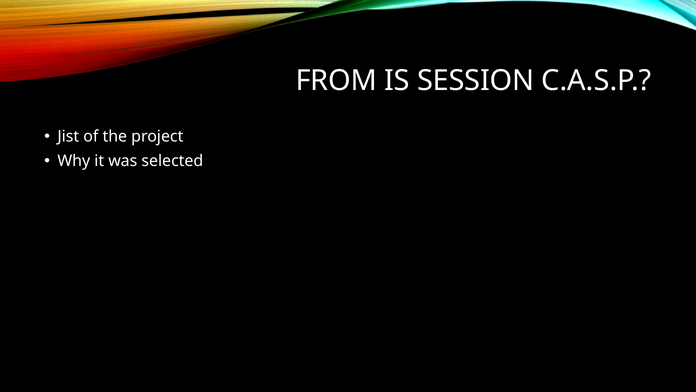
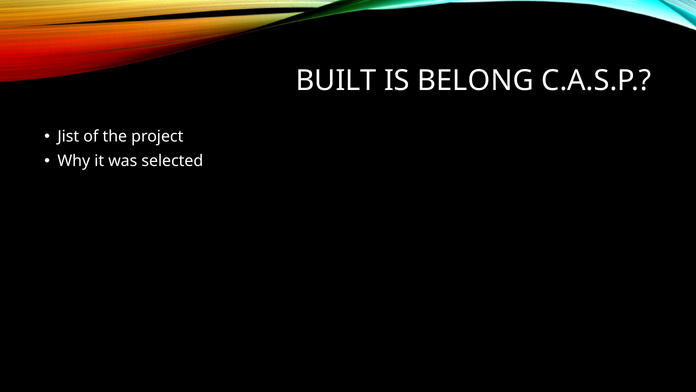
FROM: FROM -> BUILT (336, 80)
SESSION: SESSION -> BELONG (476, 80)
